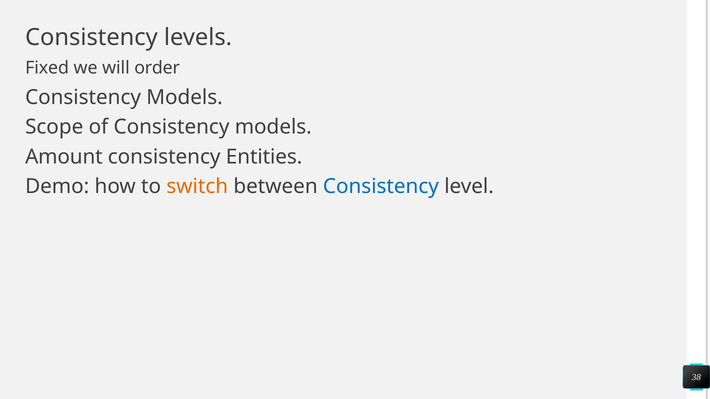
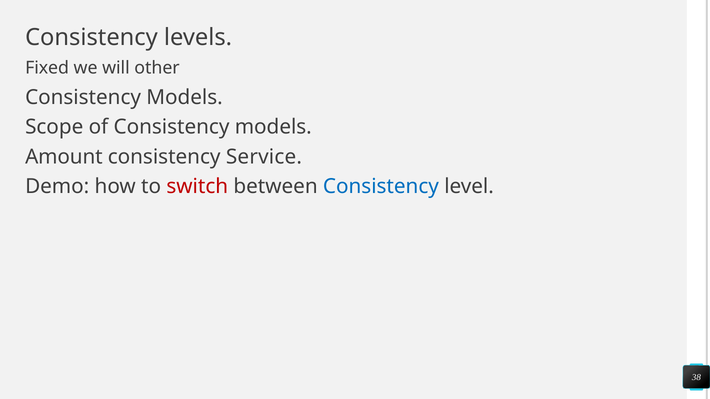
order: order -> other (157, 68)
Entities: Entities -> Service (264, 157)
switch colour: orange -> red (197, 187)
